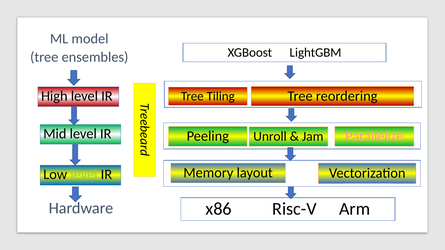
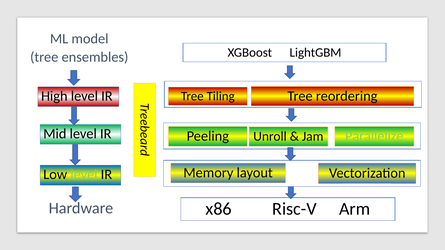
Parallelize colour: pink -> light green (374, 136)
